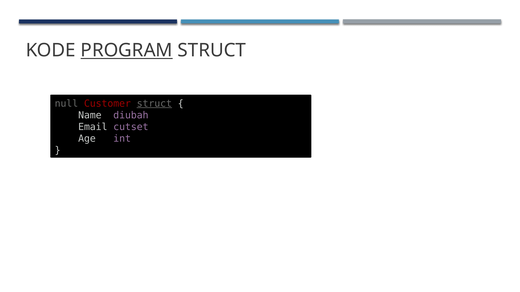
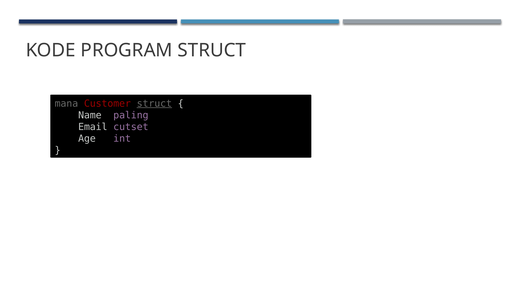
PROGRAM underline: present -> none (127, 50)
null: null -> mana (66, 104)
diubah: diubah -> paling (131, 115)
